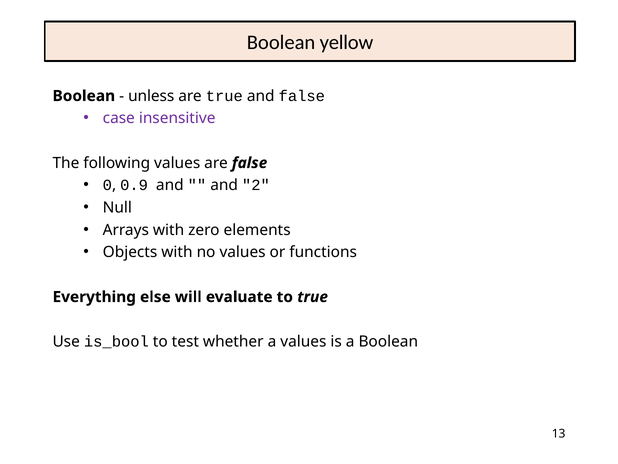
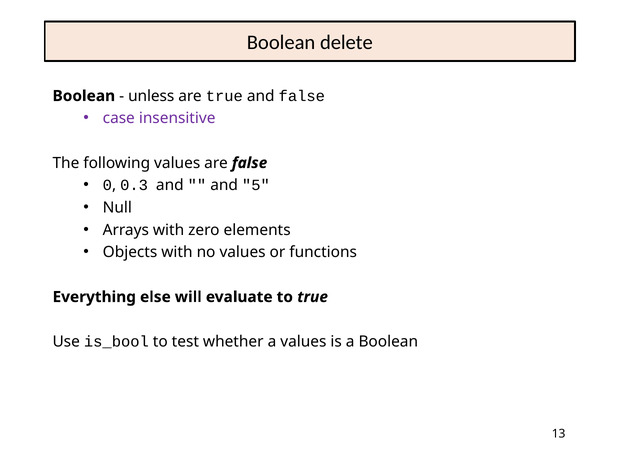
yellow: yellow -> delete (346, 43)
0.9: 0.9 -> 0.3 (134, 185)
2: 2 -> 5 (256, 185)
